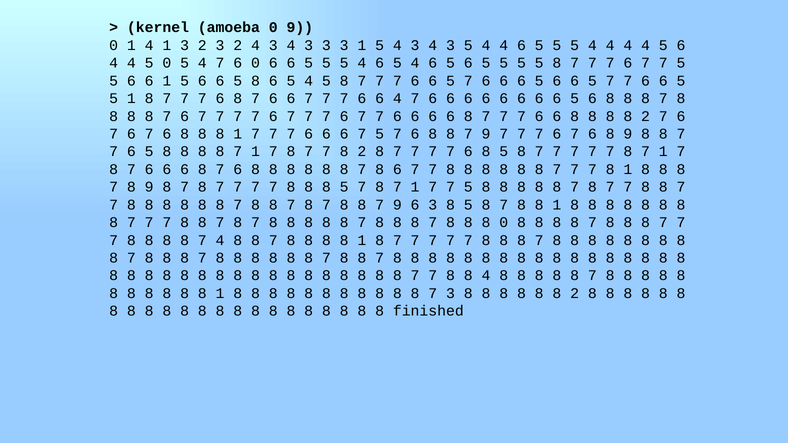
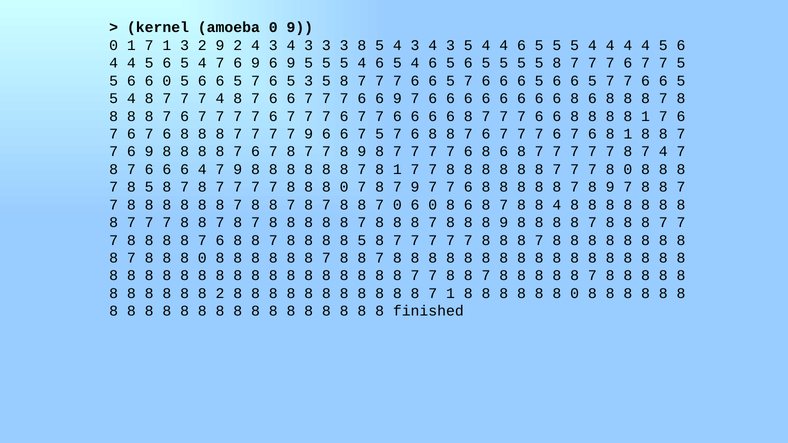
0 1 4: 4 -> 7 (149, 45)
2 3: 3 -> 9 (220, 45)
3 1: 1 -> 8 (362, 45)
0: 0 -> 6 (167, 63)
4 7 6 0: 0 -> 9 (255, 63)
6: 6 -> 9 (291, 63)
6 6 1: 1 -> 0 (167, 81)
8: 8 -> 7 (255, 81)
4: 4 -> 3 (309, 81)
1: 1 -> 4 (131, 98)
6: 6 -> 4 (220, 98)
6 6 4: 4 -> 9 (397, 98)
5: 5 -> 8 (575, 98)
2: 2 -> 1 (646, 116)
1: 1 -> 7 (238, 134)
6: 6 -> 9 (309, 134)
9: 9 -> 6 (486, 134)
6 8 9: 9 -> 1 (628, 134)
5: 5 -> 9 (149, 152)
1: 1 -> 6 (255, 152)
7 7 8 2: 2 -> 9 (362, 152)
7 6 8 5: 5 -> 6 (504, 152)
1: 1 -> 4 (663, 152)
8: 8 -> 4 (202, 169)
6: 6 -> 9 (238, 169)
7 8 6: 6 -> 1 (397, 169)
7 8 1: 1 -> 0 (628, 169)
7 8 9: 9 -> 5 (149, 187)
5: 5 -> 0 (344, 187)
1: 1 -> 9 (415, 187)
5: 5 -> 6 (468, 187)
7: 7 -> 9 (610, 187)
9: 9 -> 0 (397, 205)
3: 3 -> 0 (433, 205)
5: 5 -> 6 (468, 205)
7 8 8 1: 1 -> 4 (557, 205)
8 8 0: 0 -> 9 (504, 223)
4: 4 -> 6 (220, 240)
1: 1 -> 5 (362, 240)
7: 7 -> 0 (202, 258)
4: 4 -> 7 (486, 276)
1: 1 -> 2 (220, 294)
8 7 3: 3 -> 1 (451, 294)
2: 2 -> 0 (575, 294)
